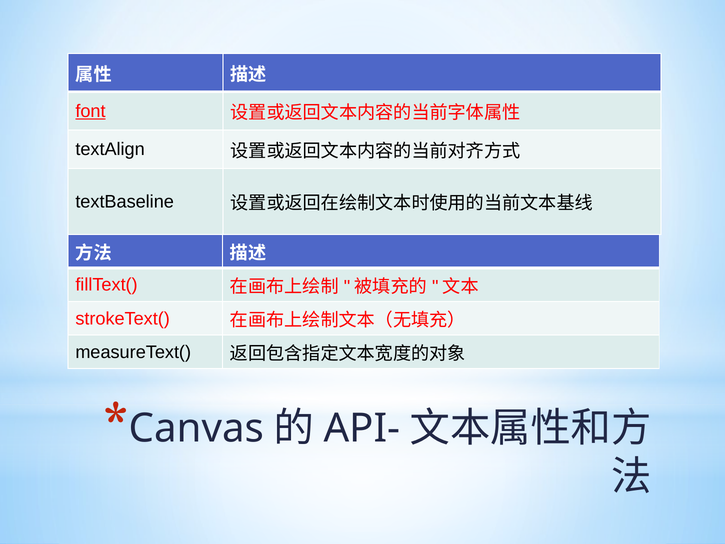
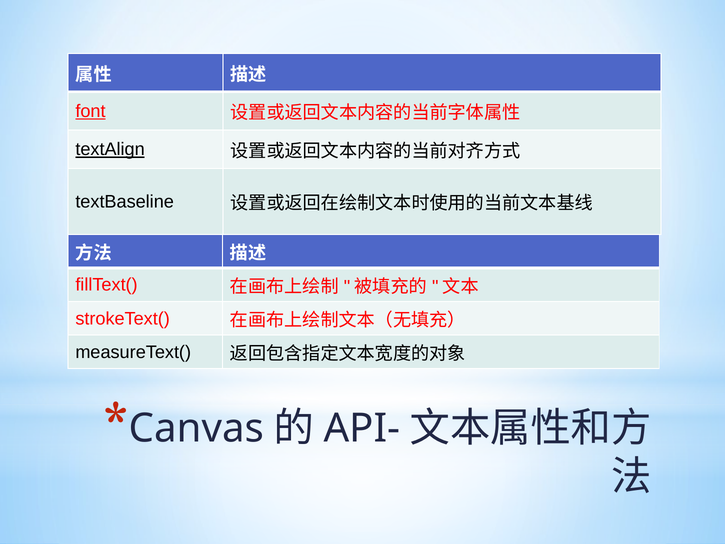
textAlign underline: none -> present (110, 149)
